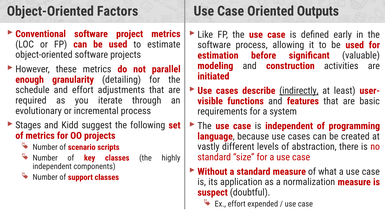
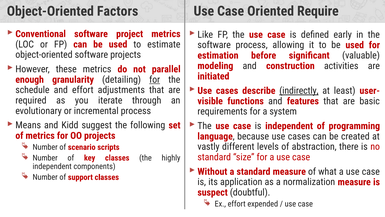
Outputs: Outputs -> Require (318, 11)
for underline: none -> present (155, 79)
Stages: Stages -> Means (28, 125)
